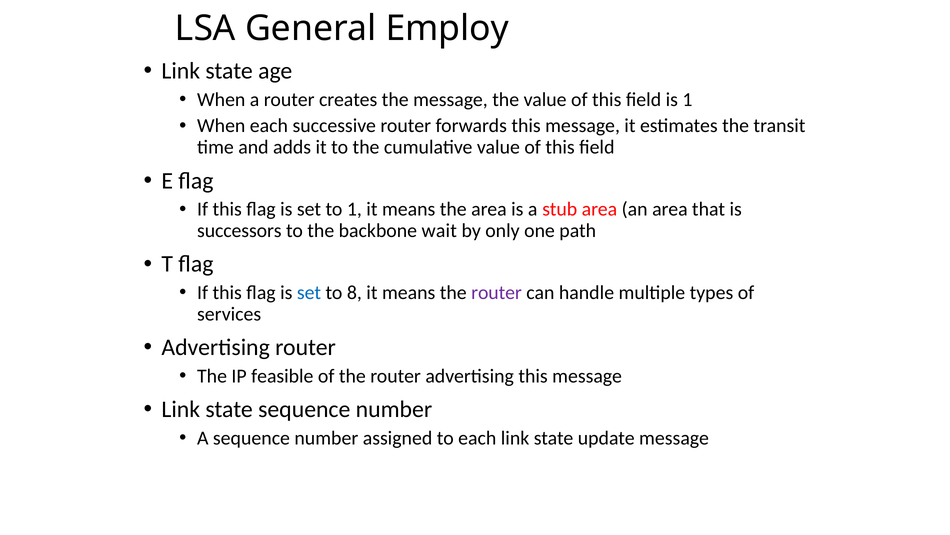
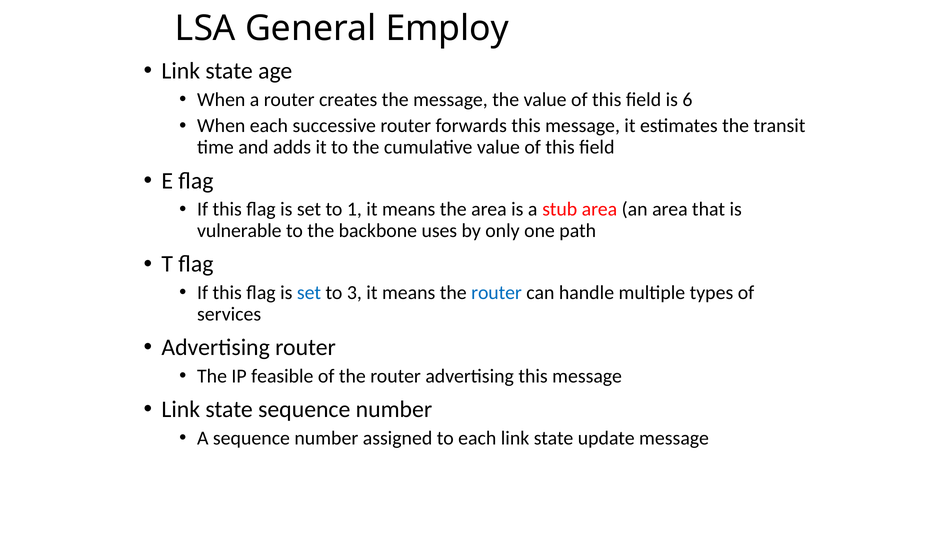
is 1: 1 -> 6 (687, 99)
successors: successors -> vulnerable (239, 230)
wait: wait -> uses (439, 230)
8: 8 -> 3 (354, 292)
router colour: purple -> blue (497, 292)
